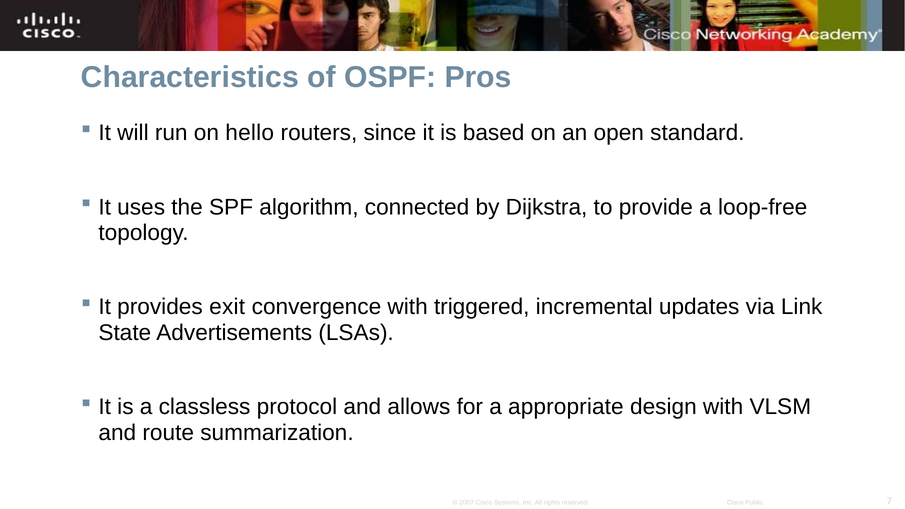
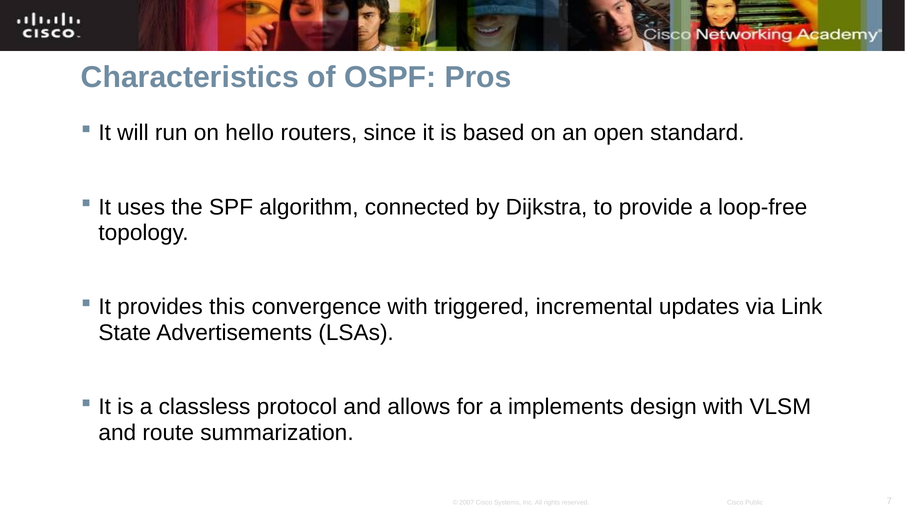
exit: exit -> this (227, 307)
appropriate: appropriate -> implements (566, 407)
